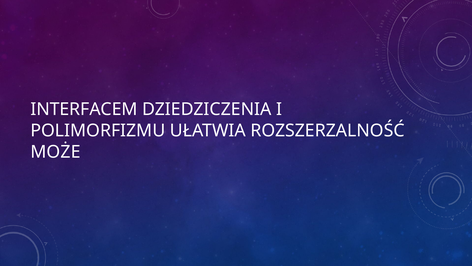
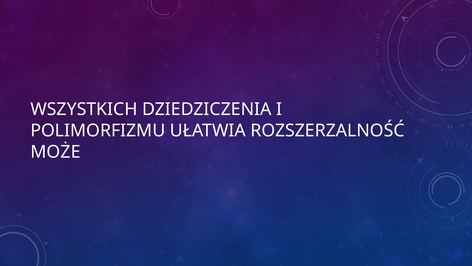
INTERFACEM: INTERFACEM -> WSZYSTKICH (84, 109)
